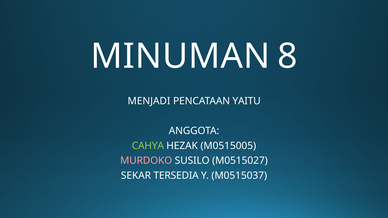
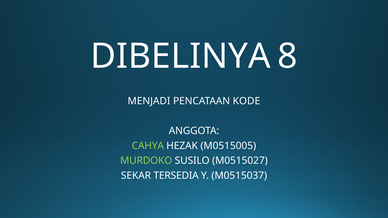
MINUMAN: MINUMAN -> DIBELINYA (181, 56)
YAITU: YAITU -> KODE (246, 101)
MURDOKO colour: pink -> light green (146, 161)
